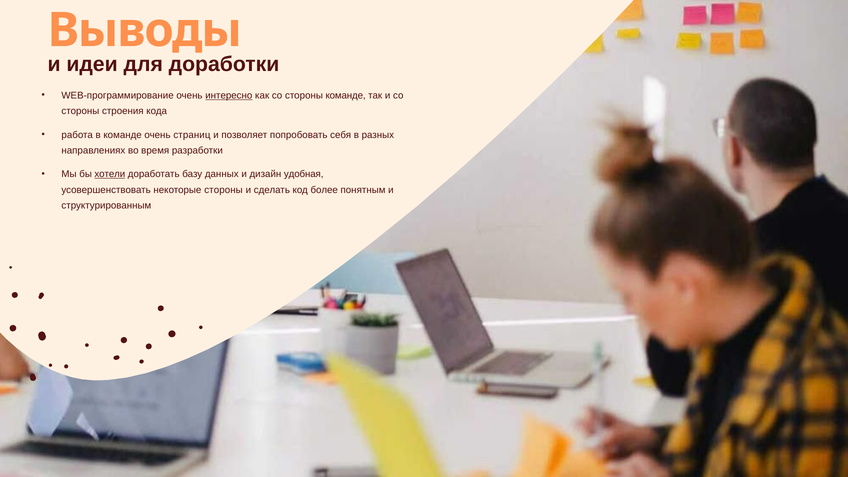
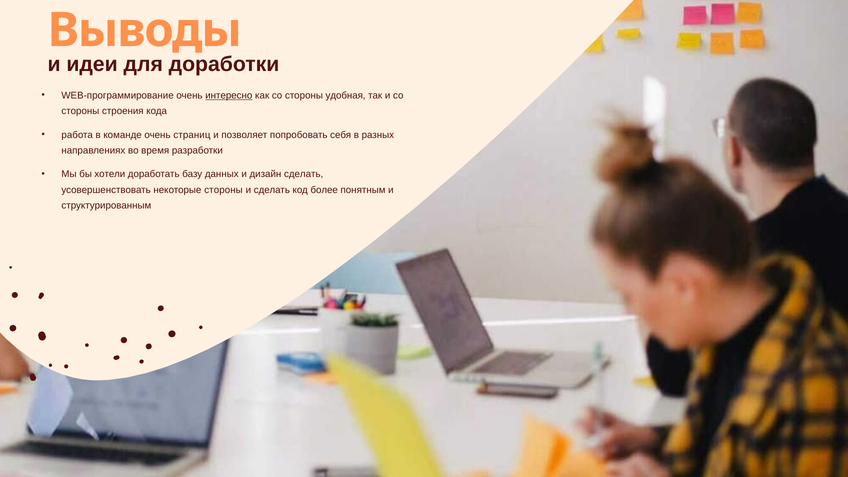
стороны команде: команде -> удобная (346, 95)
хотели underline: present -> none (110, 174)
дизайн удобная: удобная -> сделать (304, 174)
